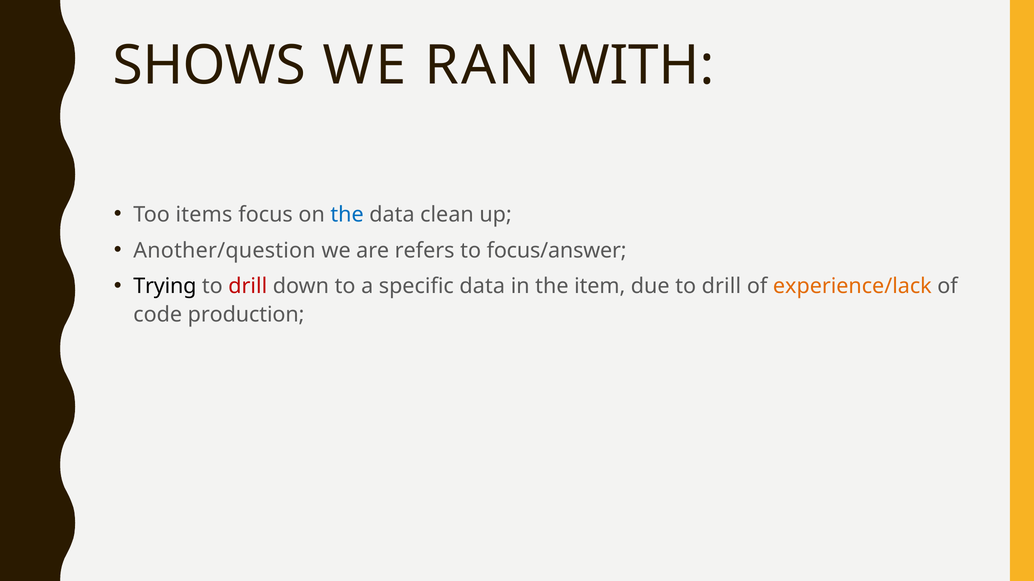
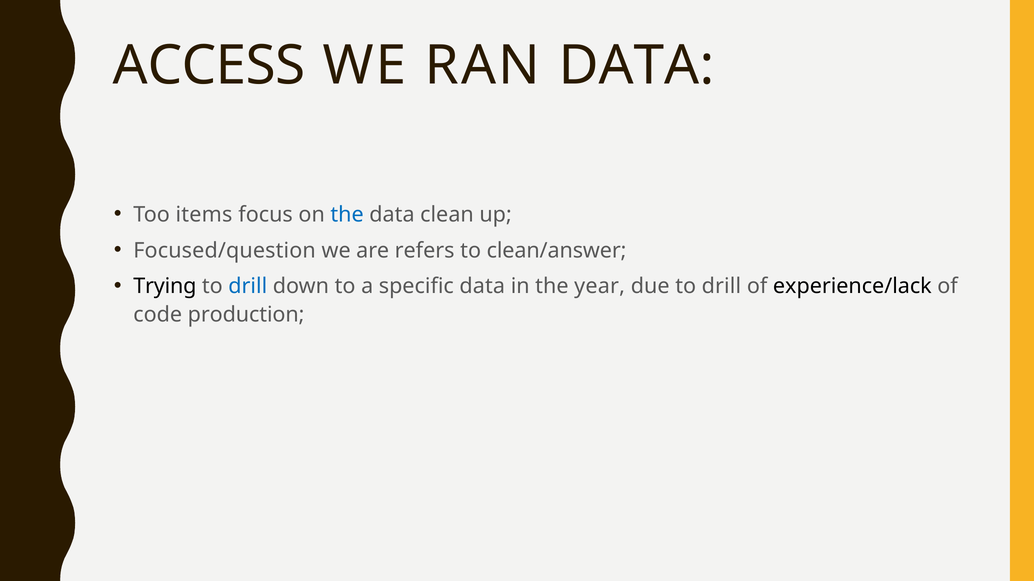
SHOWS: SHOWS -> ACCESS (209, 66)
RAN WITH: WITH -> DATA (636, 66)
Another/question: Another/question -> Focused/question (225, 251)
focus/answer: focus/answer -> clean/answer (557, 251)
drill colour: red -> blue (248, 287)
item: item -> year (600, 287)
experience/lack colour: orange -> black (852, 287)
